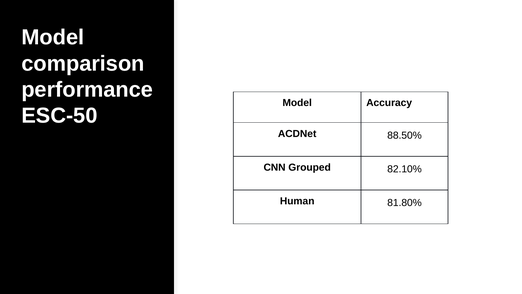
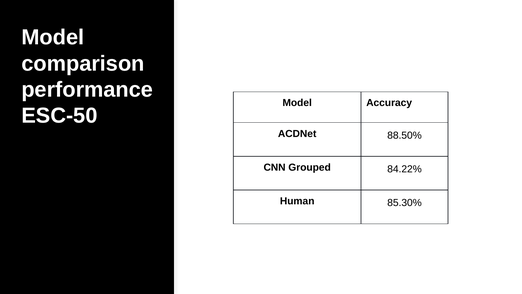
82.10%: 82.10% -> 84.22% (405, 169)
81.80%: 81.80% -> 85.30% (405, 203)
